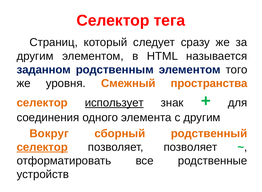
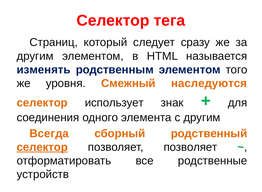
заданном: заданном -> изменять (44, 70)
пространства: пространства -> наследуются (209, 83)
использует underline: present -> none (114, 103)
Вокруг: Вокруг -> Всегда (49, 133)
